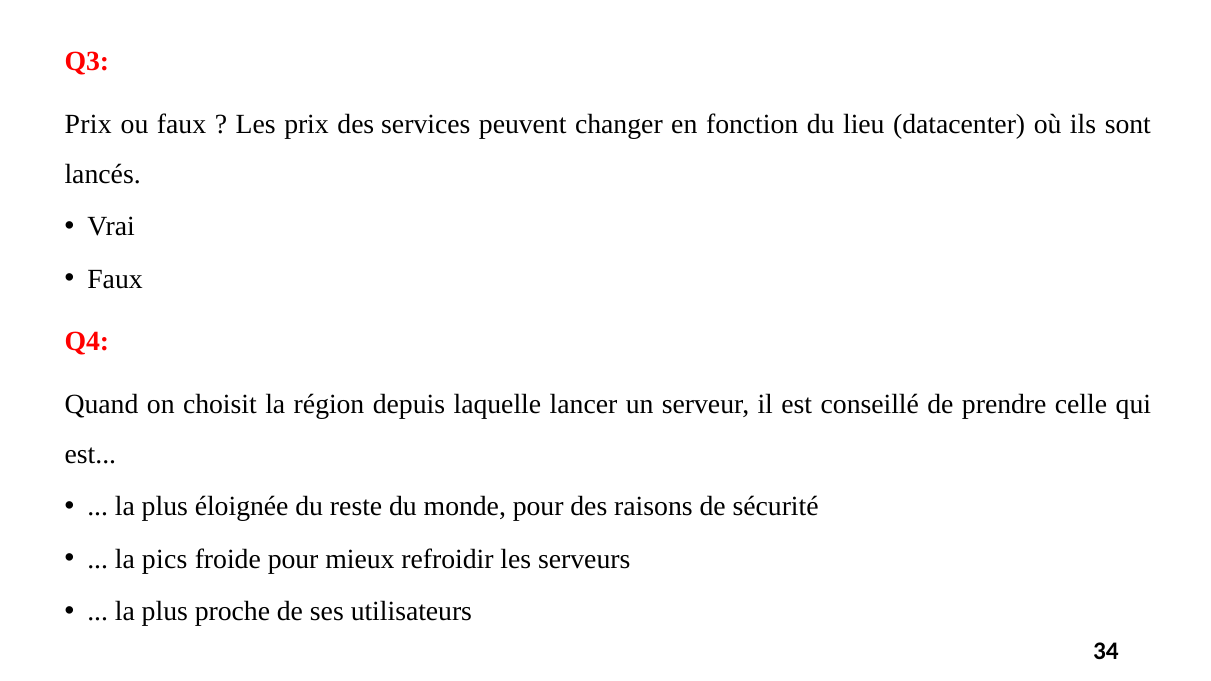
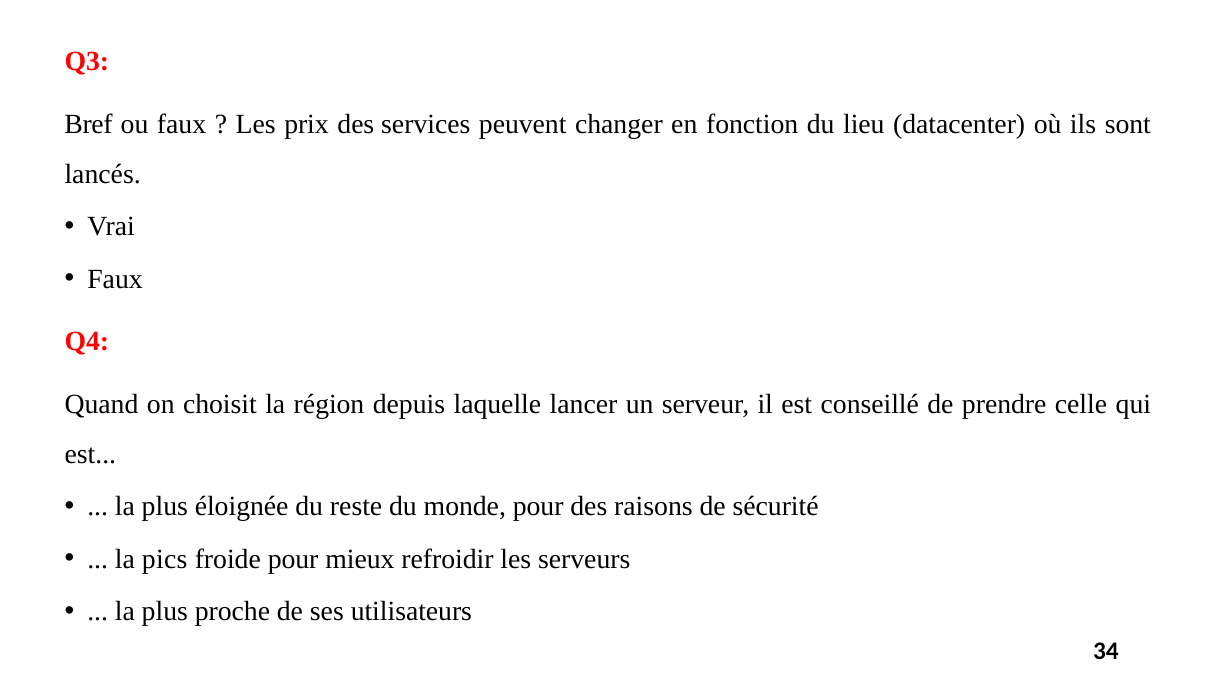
Prix: Prix -> Bref (89, 124)
